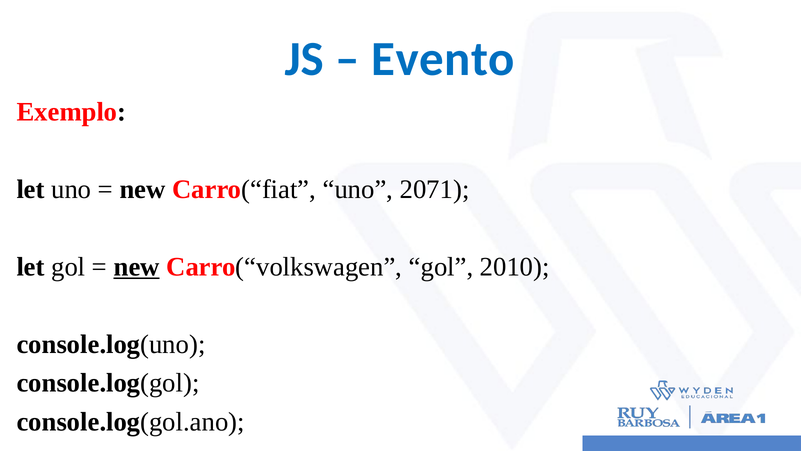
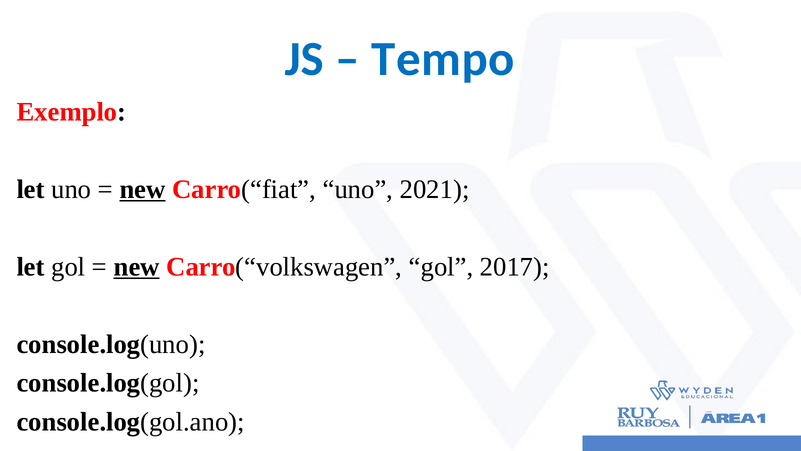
Evento: Evento -> Tempo (443, 59)
new underline: none -> present (143, 189)
2071: 2071 -> 2021 (435, 189)
2010: 2010 -> 2017 (515, 267)
